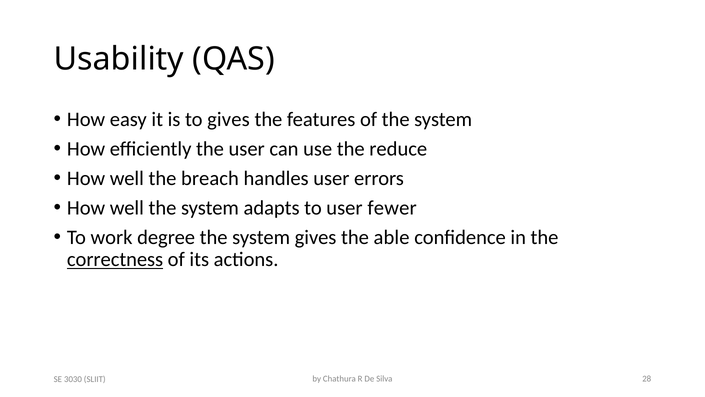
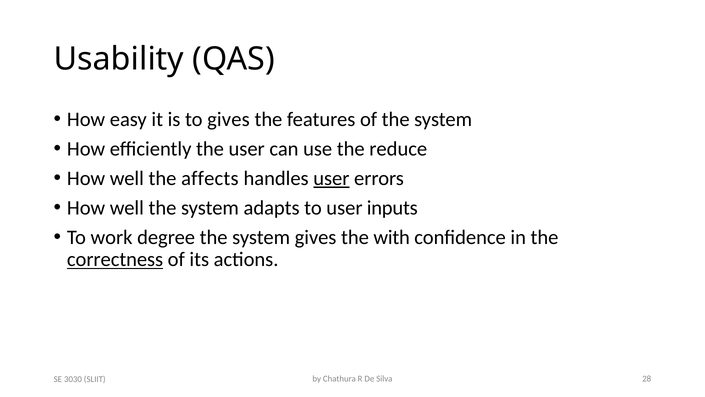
breach: breach -> affects (210, 178)
user underline: none -> present (331, 178)
fewer: fewer -> inputs (392, 208)
able: able -> with (392, 237)
